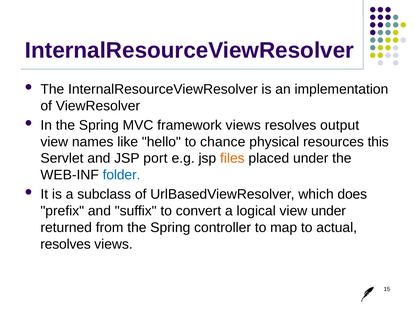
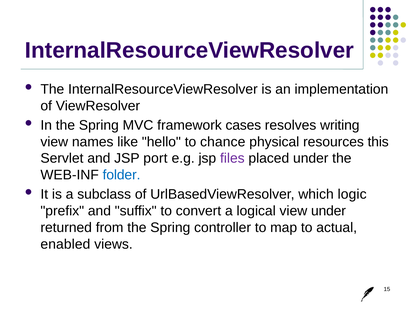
framework views: views -> cases (243, 125)
output: output -> writing (340, 125)
files colour: orange -> purple (232, 159)
does: does -> logic (352, 195)
resolves: resolves -> enabled (65, 244)
